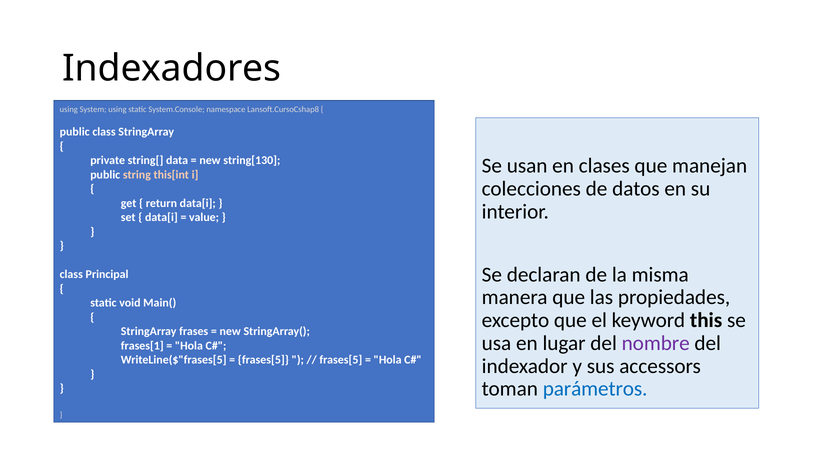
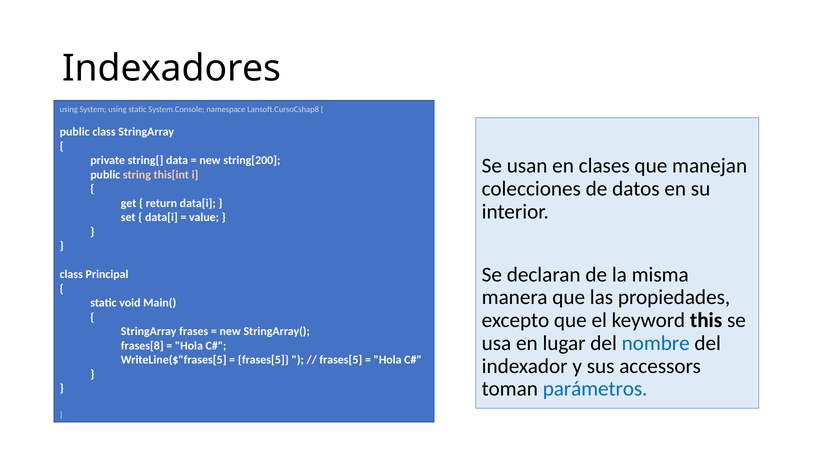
string[130: string[130 -> string[200 (252, 161)
nombre colour: purple -> blue (656, 343)
frases[1: frases[1 -> frases[8 (142, 346)
